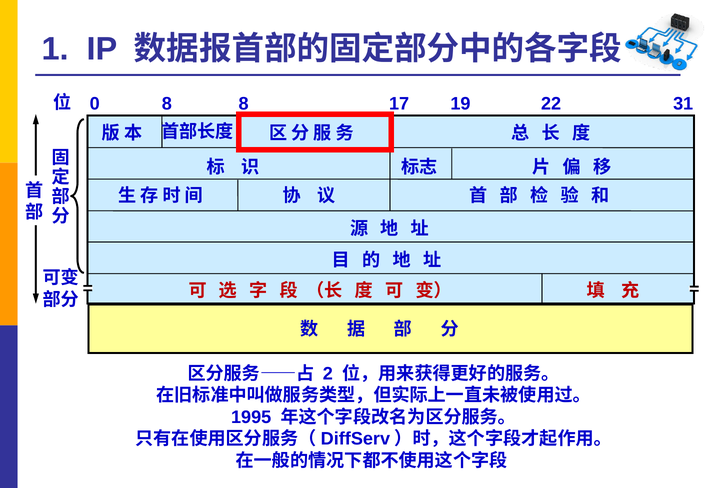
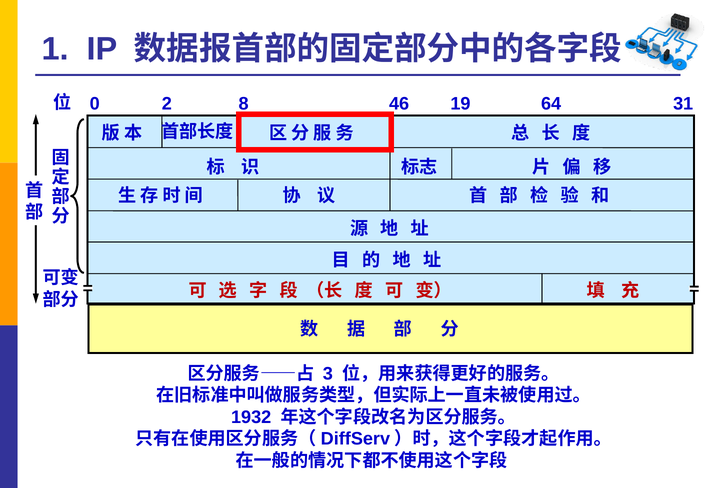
0 8: 8 -> 2 (167, 104)
17: 17 -> 46 (399, 104)
22: 22 -> 64 (551, 104)
2: 2 -> 3 (328, 374)
1995: 1995 -> 1932 (251, 417)
